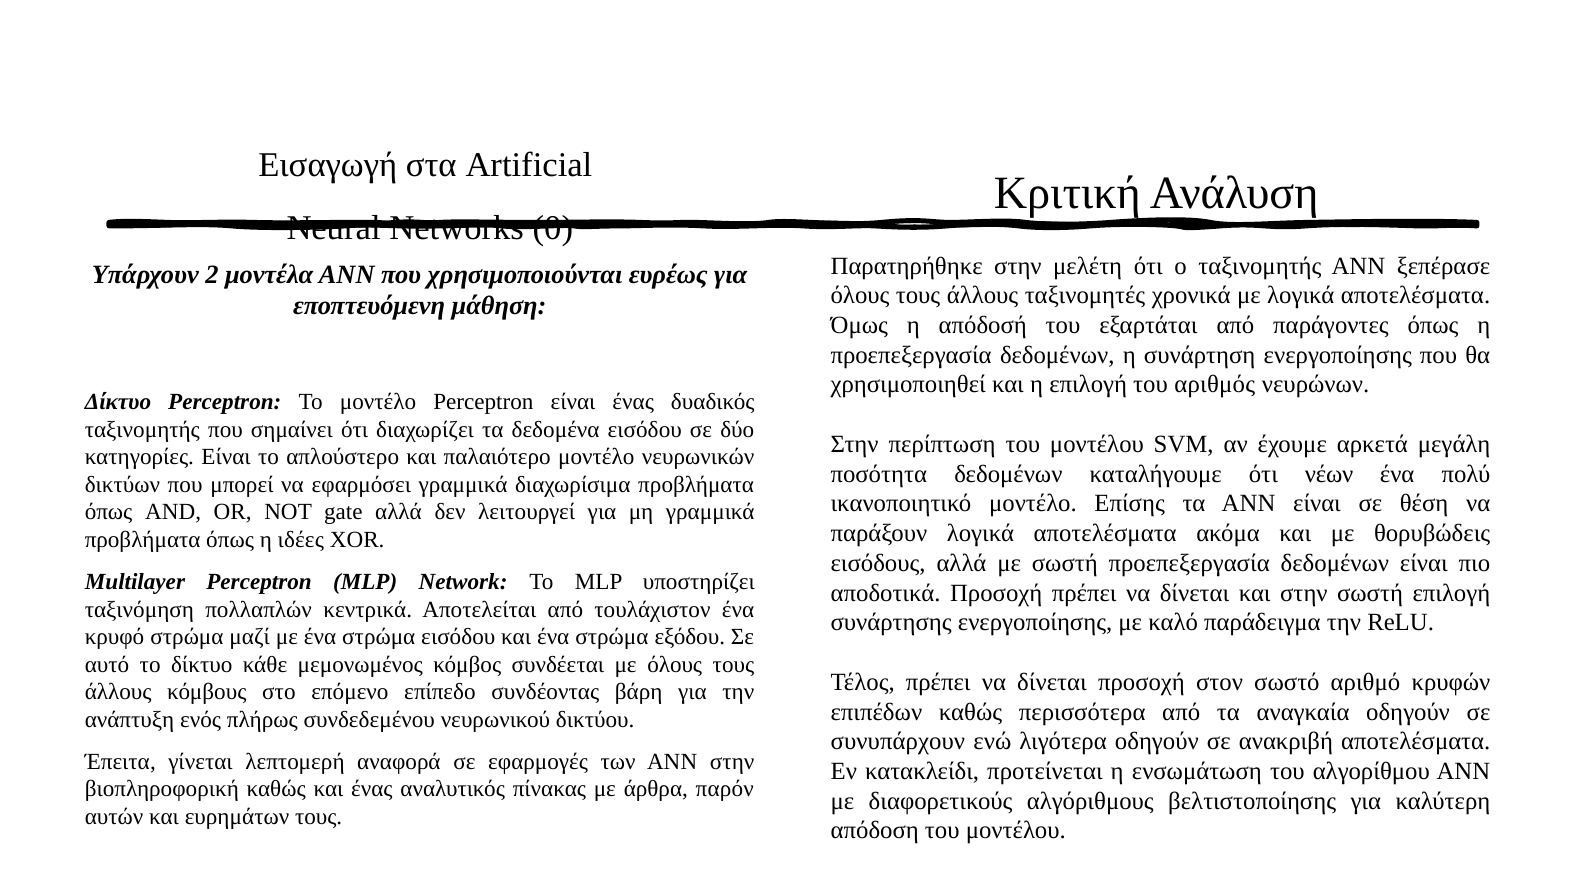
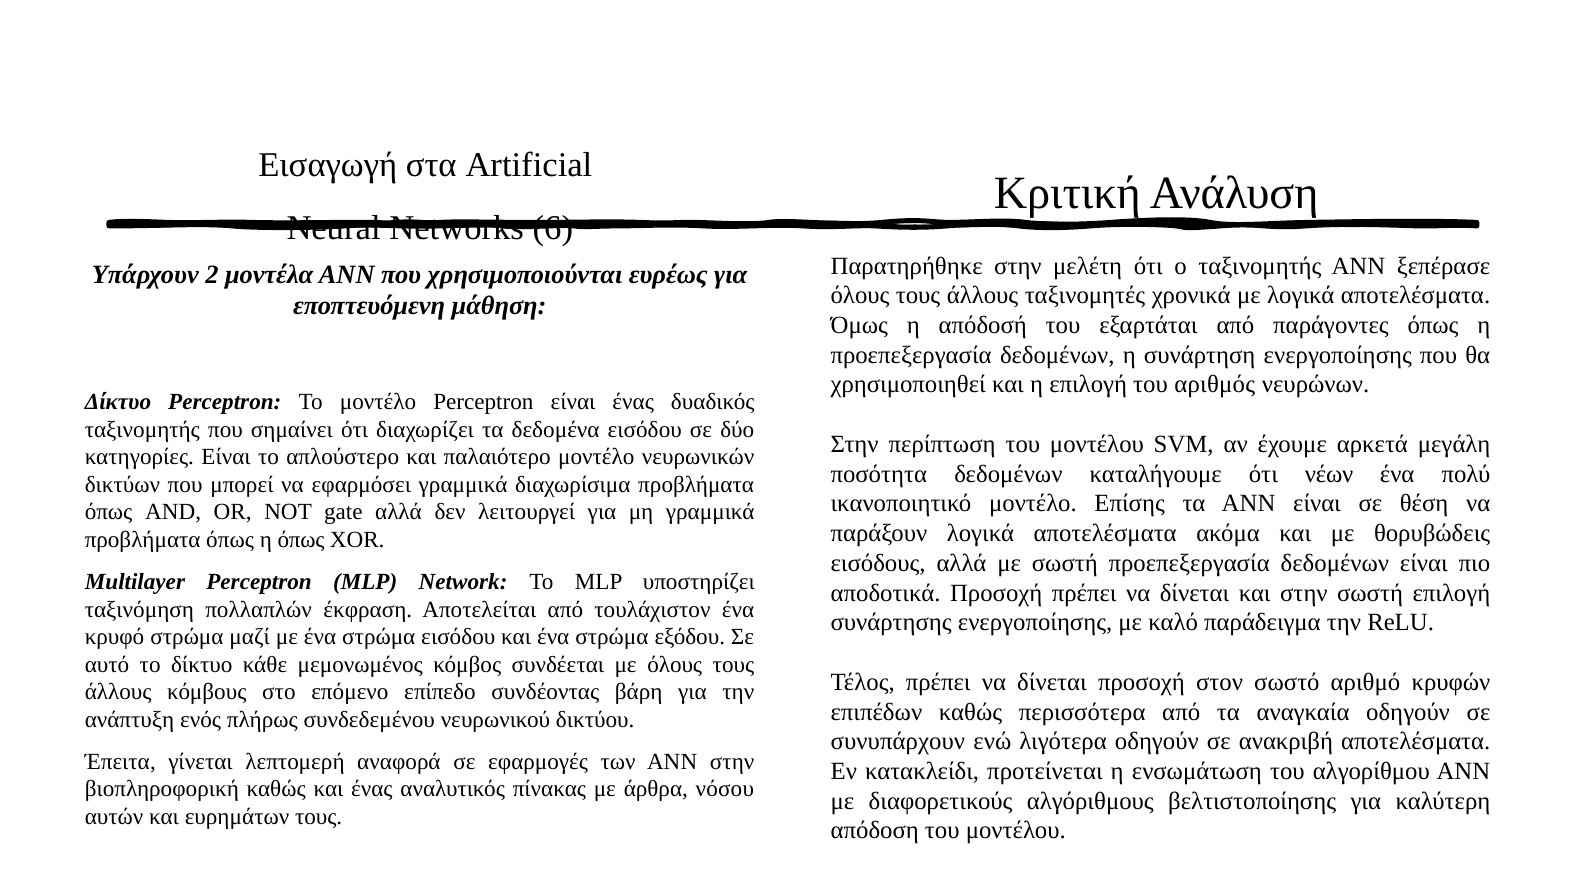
0: 0 -> 6 (553, 228)
η ιδέες: ιδέες -> όπως (301, 540)
κεντρικά: κεντρικά -> έκφραση (368, 610)
παρόν: παρόν -> νόσου (725, 789)
